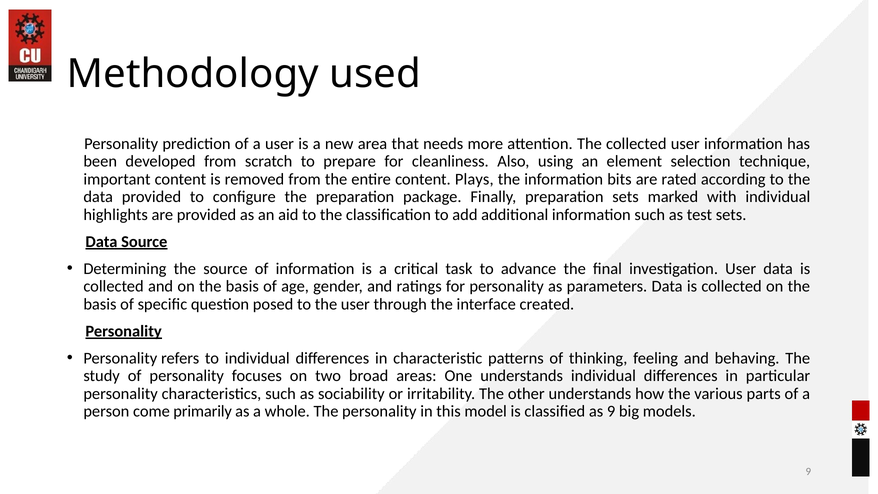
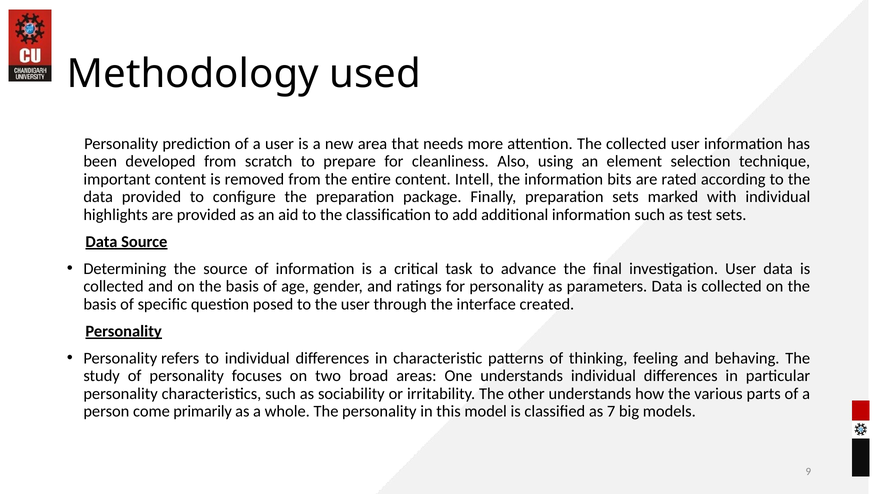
Plays: Plays -> Intell (474, 179)
as 9: 9 -> 7 (611, 411)
